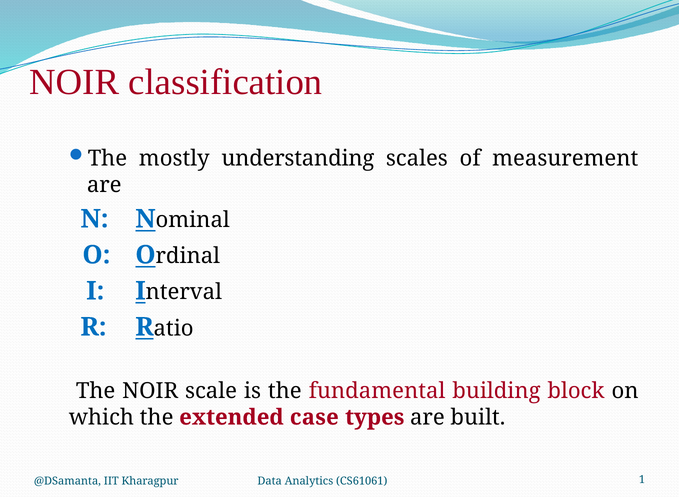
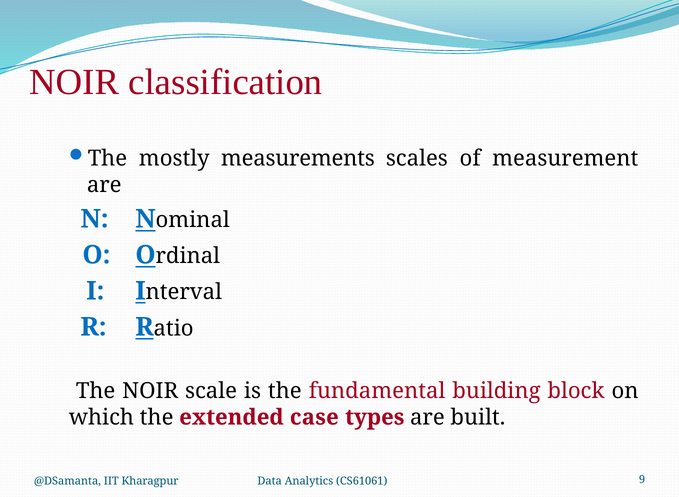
understanding: understanding -> measurements (298, 158)
1: 1 -> 9 (642, 480)
